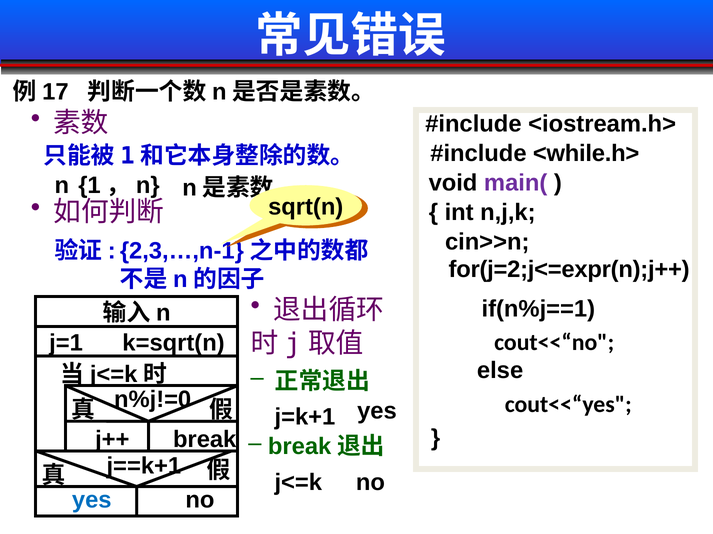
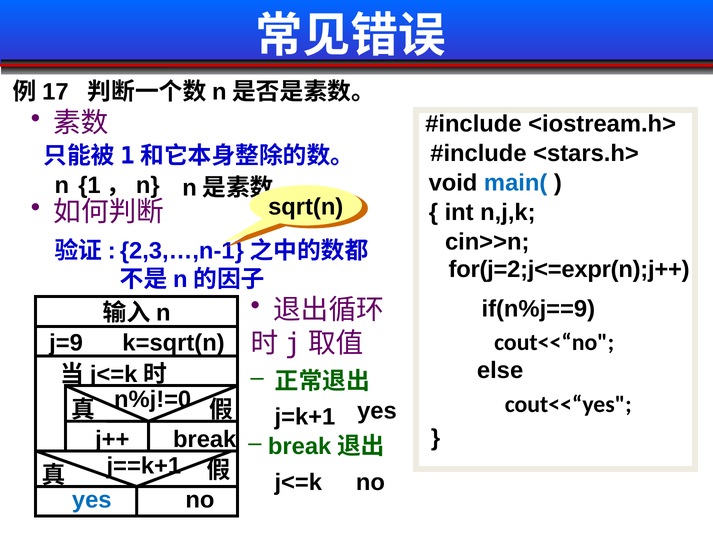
<while.h>: <while.h> -> <stars.h> (586, 154)
main( colour: purple -> blue (516, 183)
if(n%j==1: if(n%j==1 -> if(n%j==9 (538, 309)
j=1: j=1 -> j=9 (66, 343)
